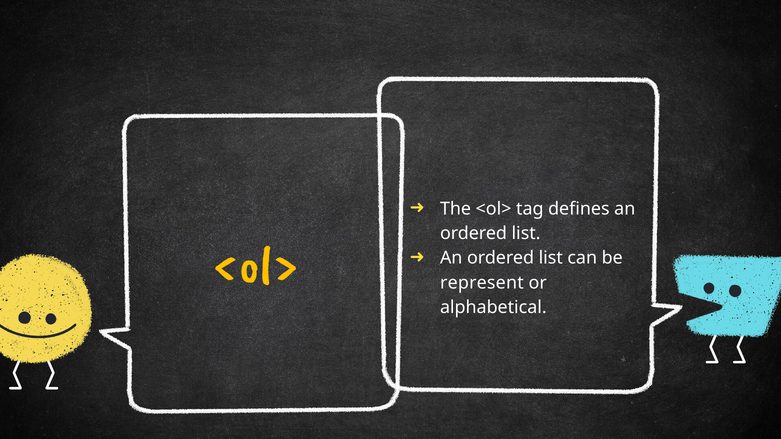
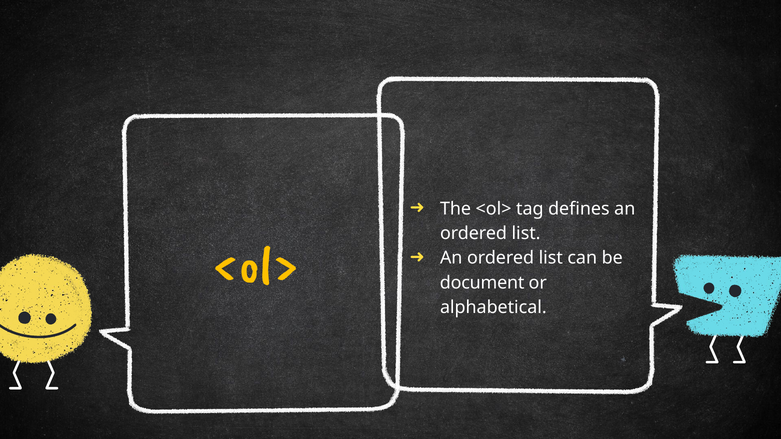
represent: represent -> document (482, 283)
